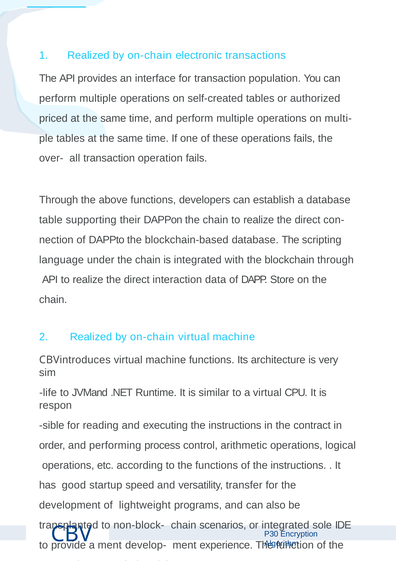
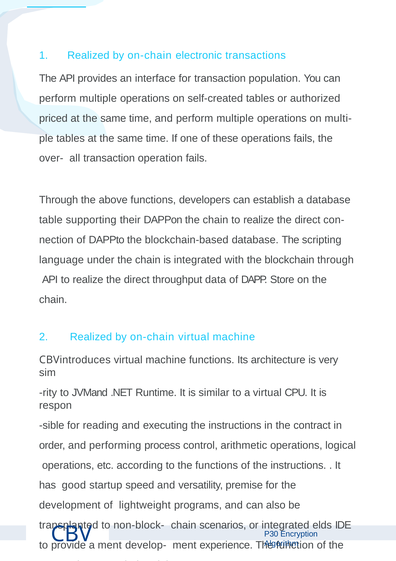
interaction: interaction -> throughput (177, 279)
life: life -> rity (48, 392)
transfer: transfer -> premise (244, 485)
sole: sole -> elds (322, 525)
